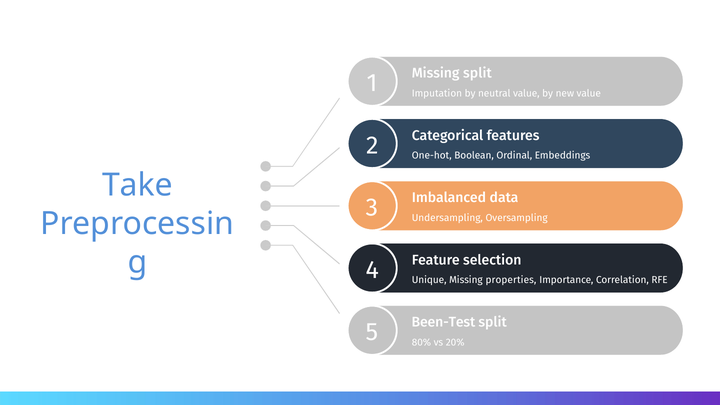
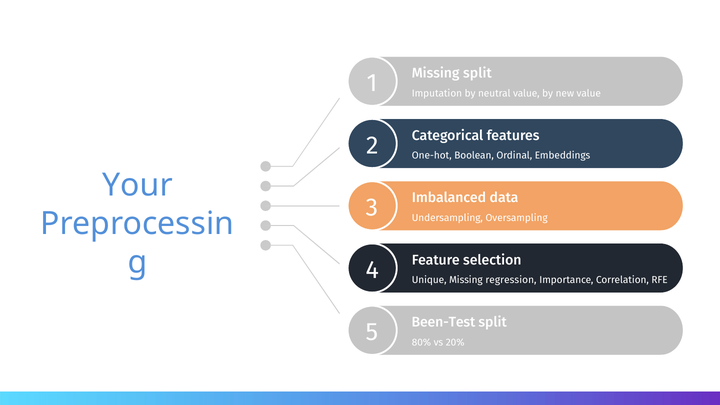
Take: Take -> Your (137, 185)
properties: properties -> regression (511, 280)
